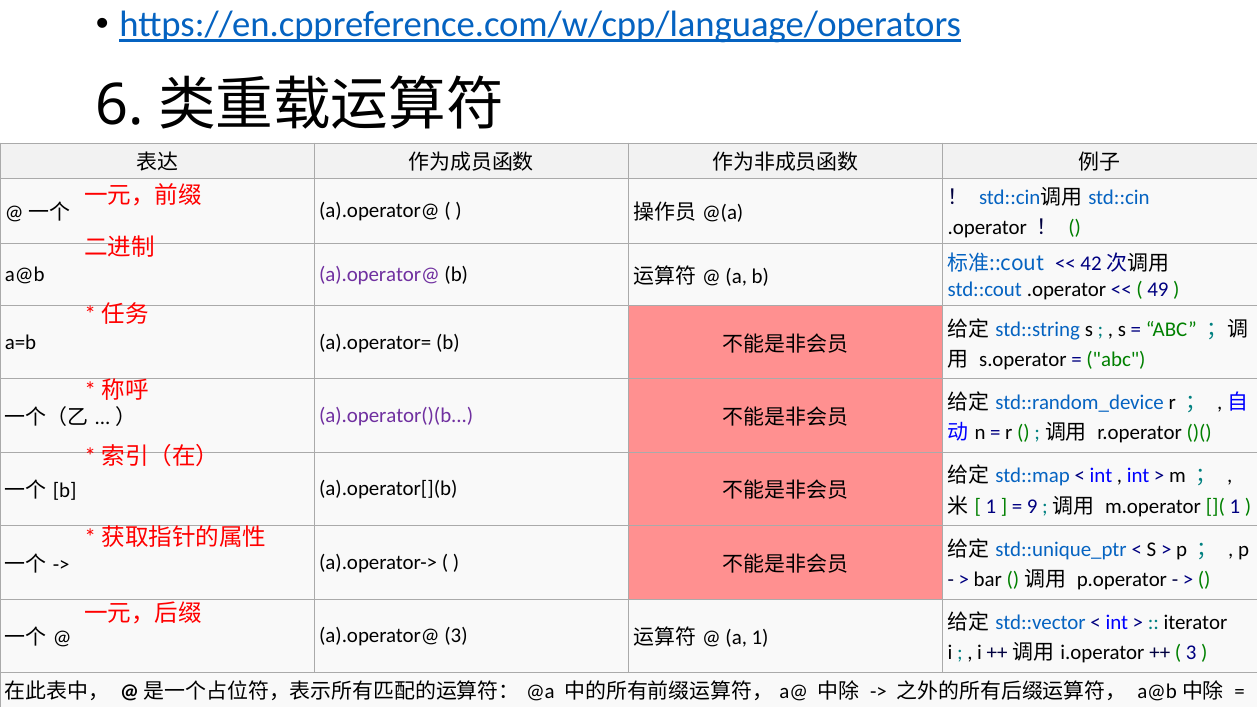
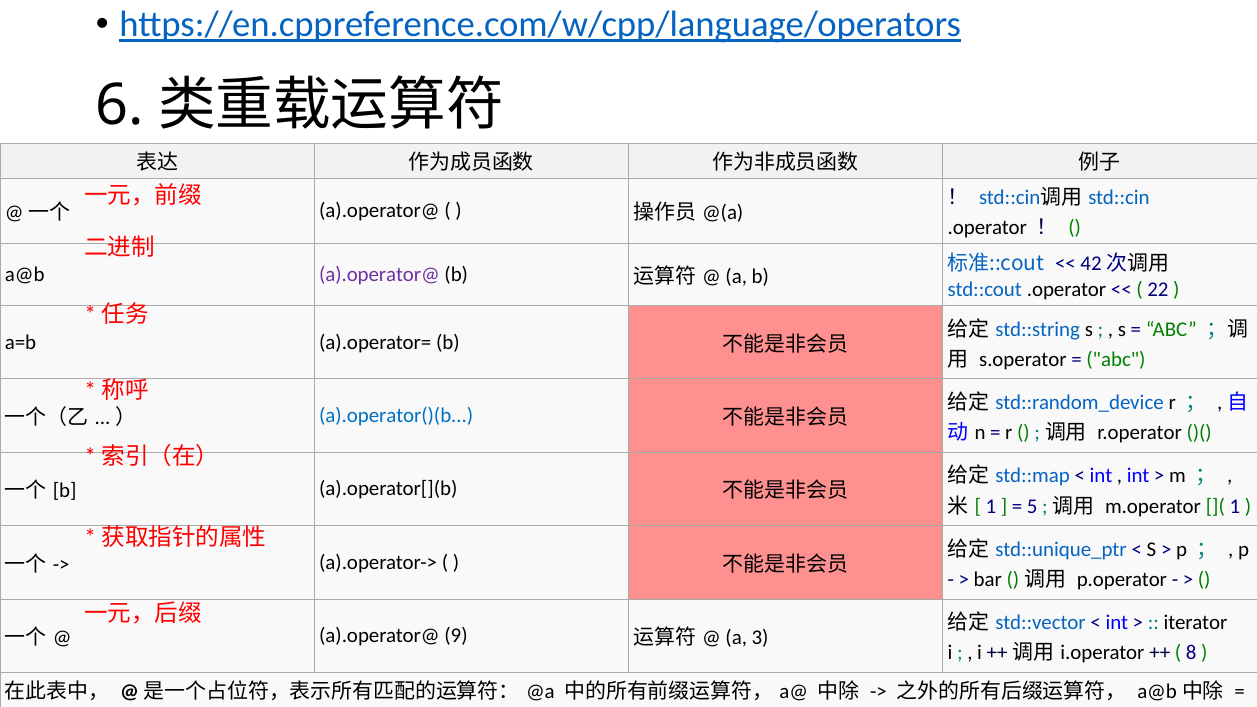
49: 49 -> 22 (1158, 290)
a).operator()(b colour: purple -> blue (396, 416)
9: 9 -> 5 (1032, 506)
a).operator@ 3: 3 -> 9 (456, 636)
a 1: 1 -> 3 (760, 638)
3: 3 -> 8 (1191, 653)
